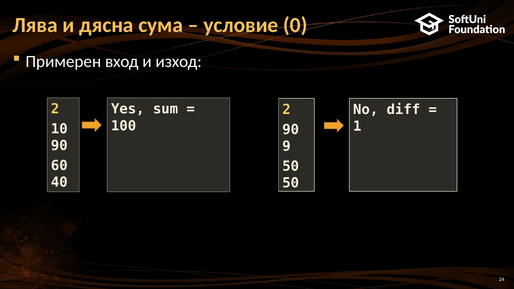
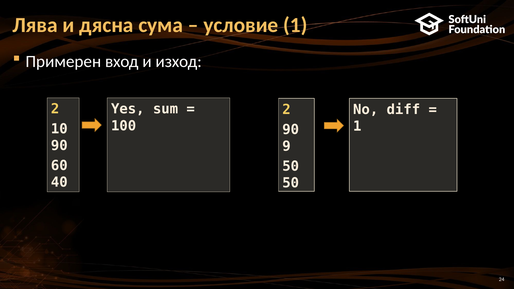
условие 0: 0 -> 1 (295, 25)
